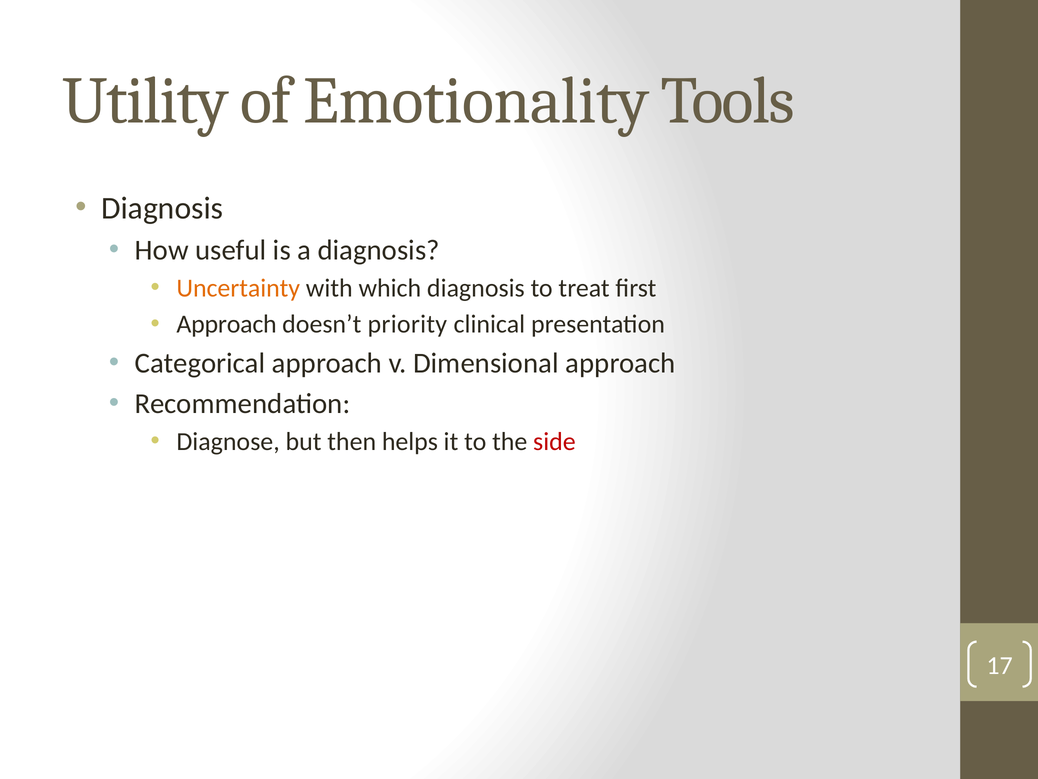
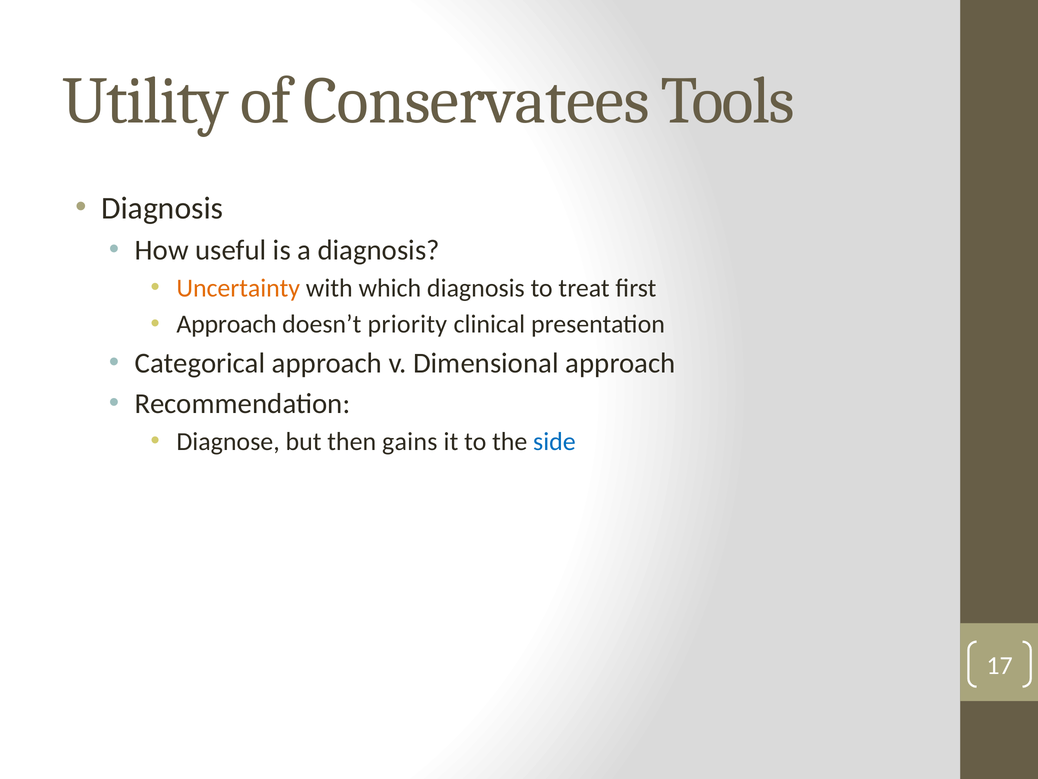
Emotionality: Emotionality -> Conservatees (476, 101)
helps: helps -> gains (410, 441)
side colour: red -> blue (554, 441)
